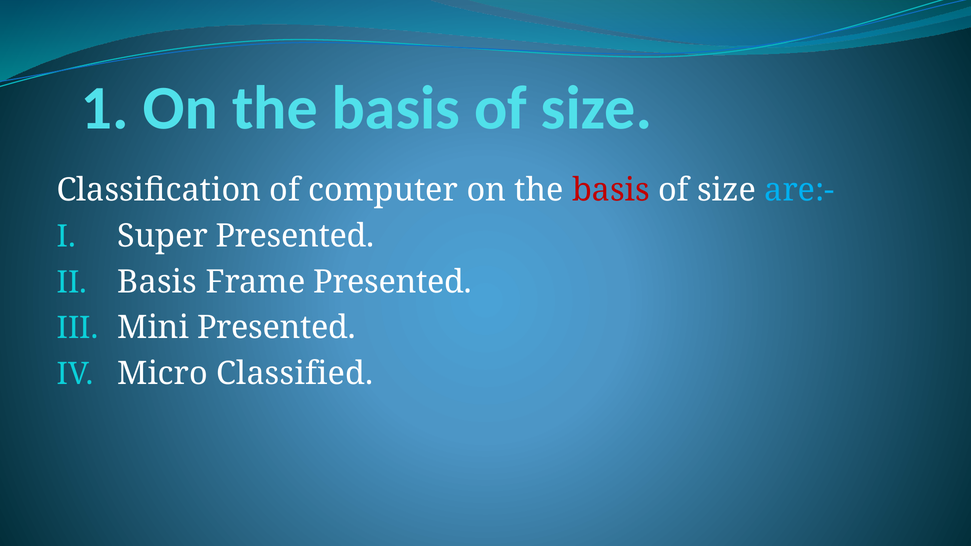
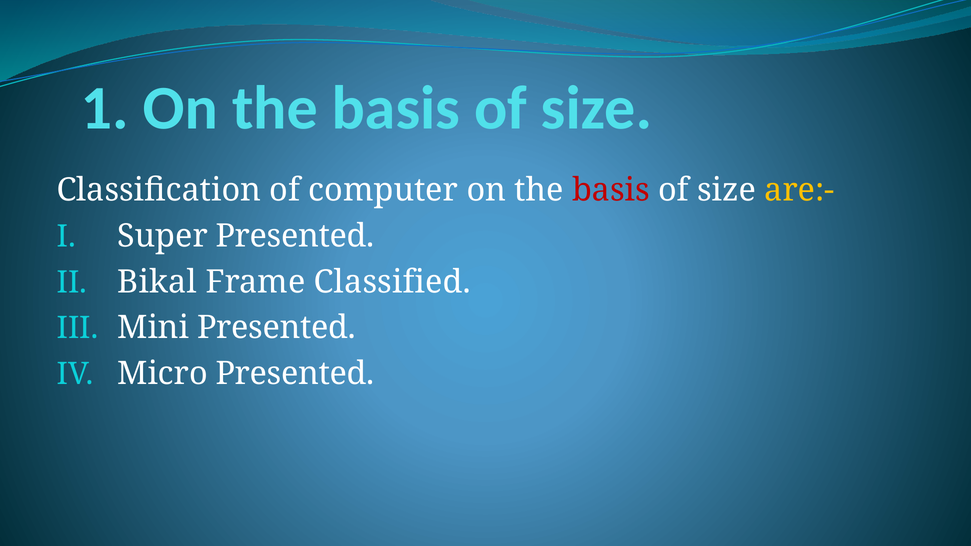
are:- colour: light blue -> yellow (799, 190)
Basis: Basis -> Bikal (157, 282)
Frame Presented: Presented -> Classified (392, 282)
Micro Classified: Classified -> Presented (295, 374)
